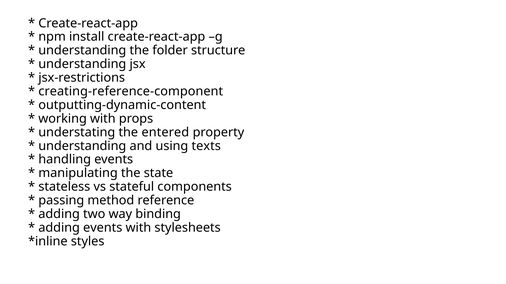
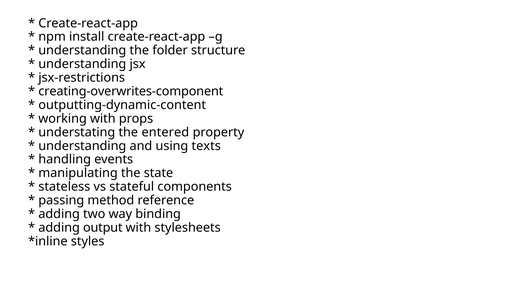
creating-reference-component: creating-reference-component -> creating-overwrites-component (131, 92)
adding events: events -> output (103, 228)
